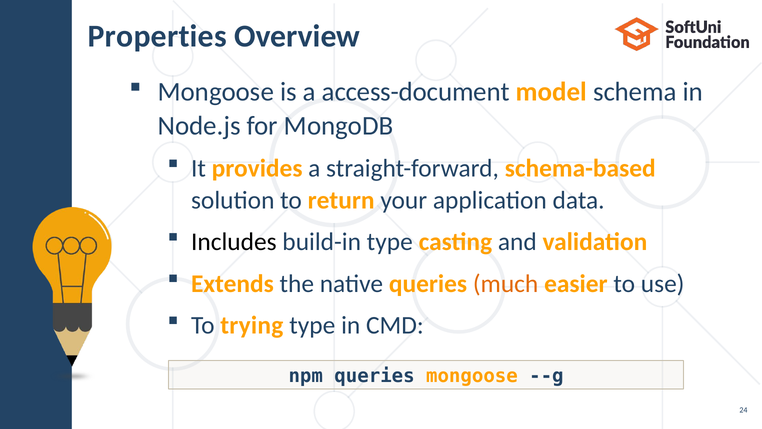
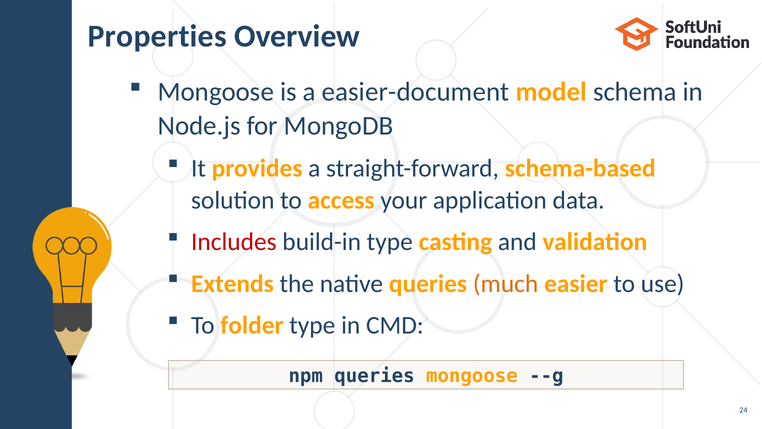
access-document: access-document -> easier-document (416, 92)
return: return -> access (341, 200)
Includes colour: black -> red (234, 242)
trying: trying -> folder (252, 325)
